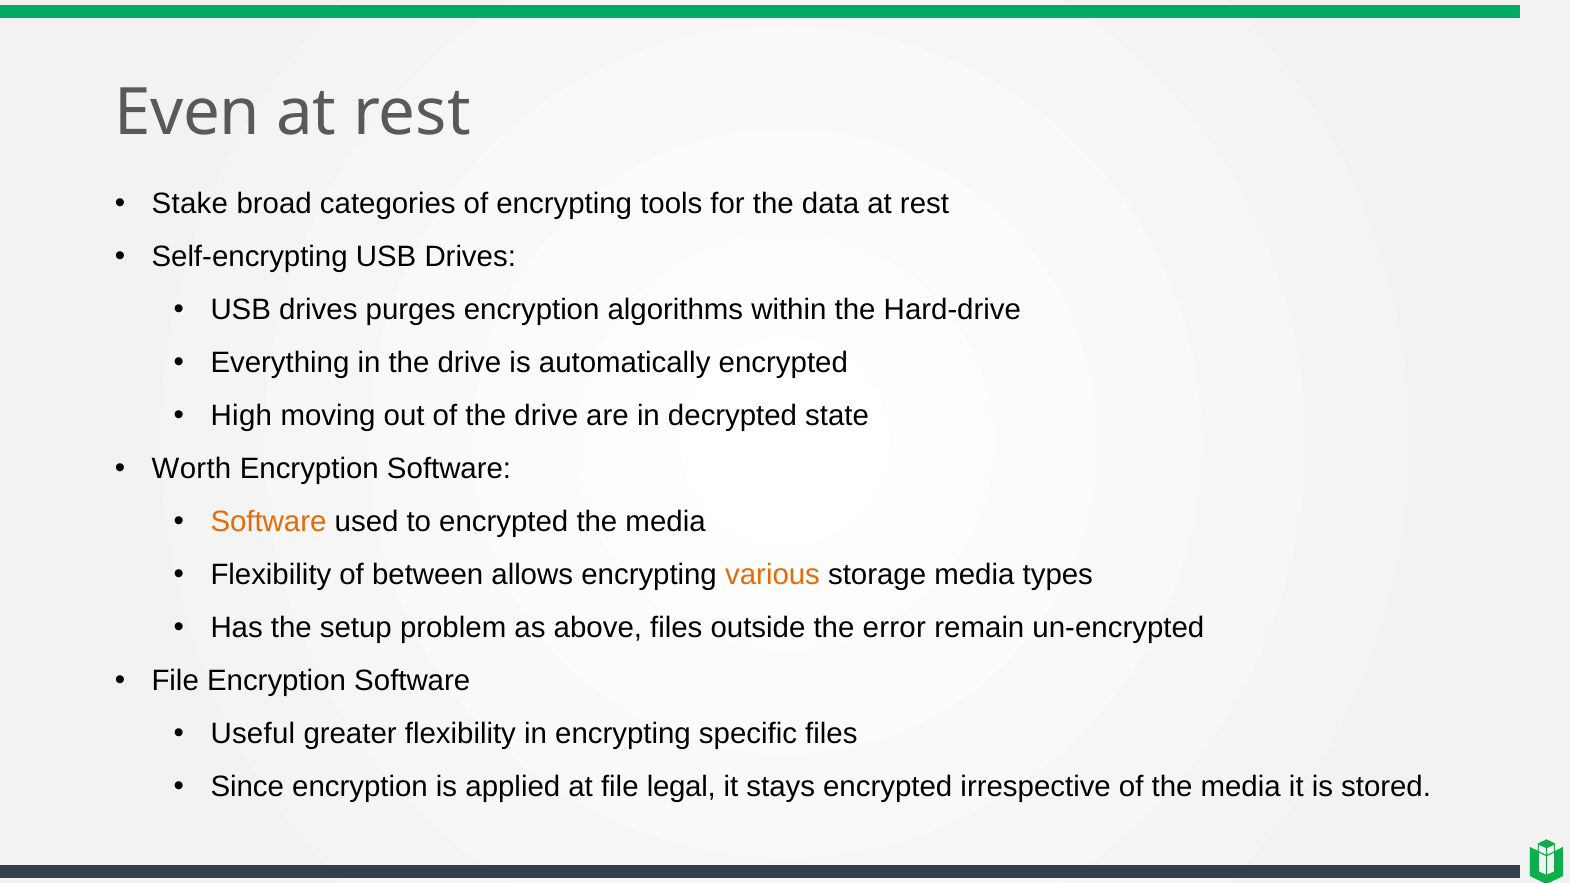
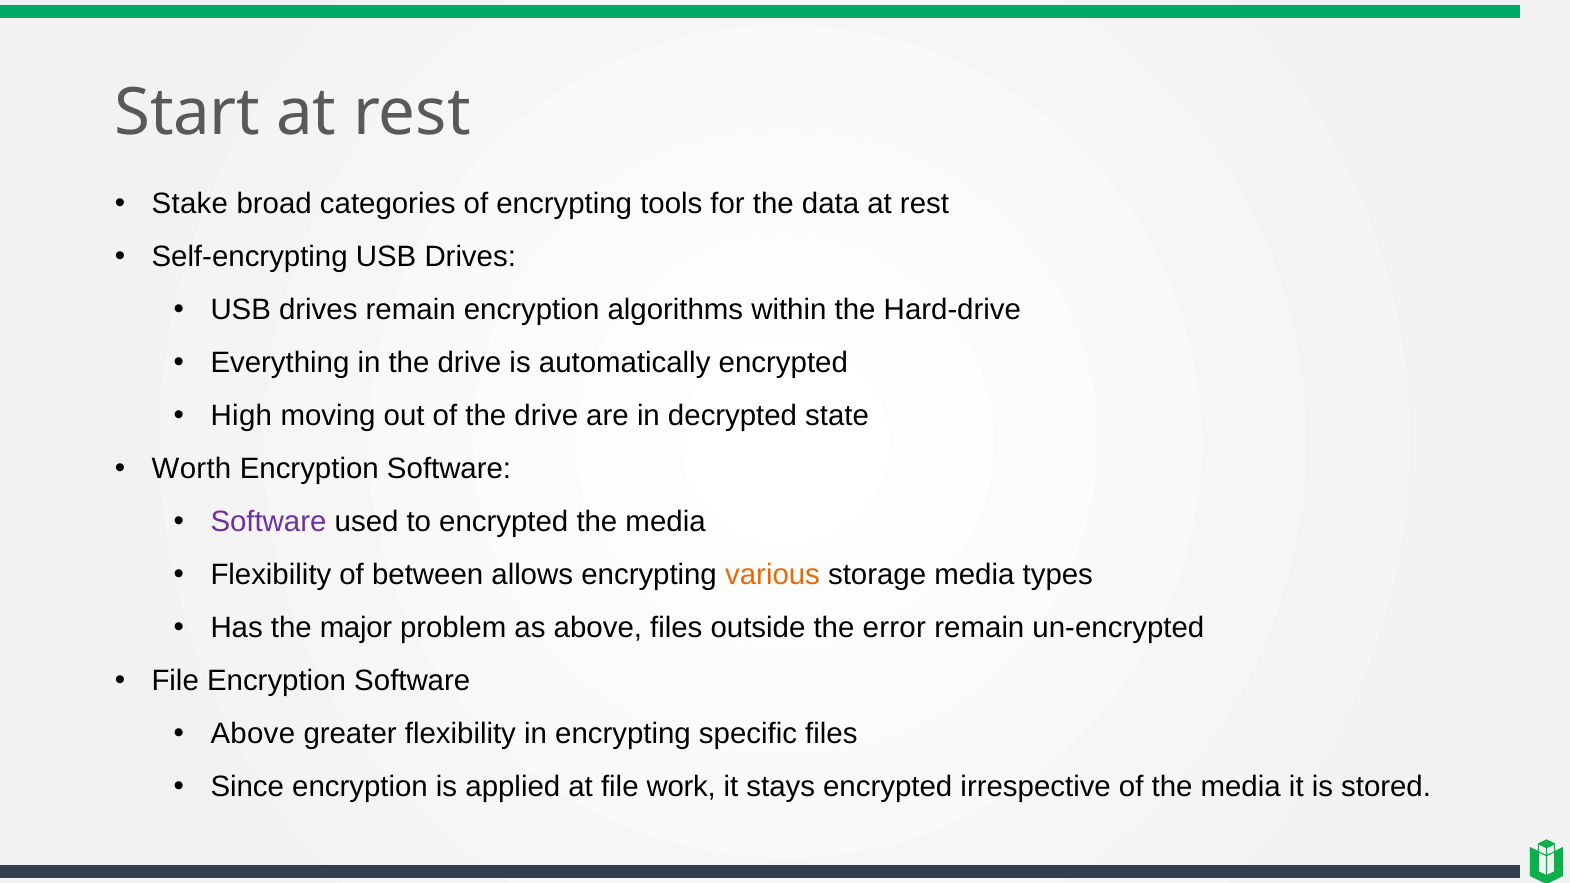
Even: Even -> Start (187, 113)
drives purges: purges -> remain (411, 310)
Software colour: orange -> purple (269, 522)
setup: setup -> major (356, 628)
Useful: Useful -> Above (253, 734)
legal: legal -> work (681, 787)
